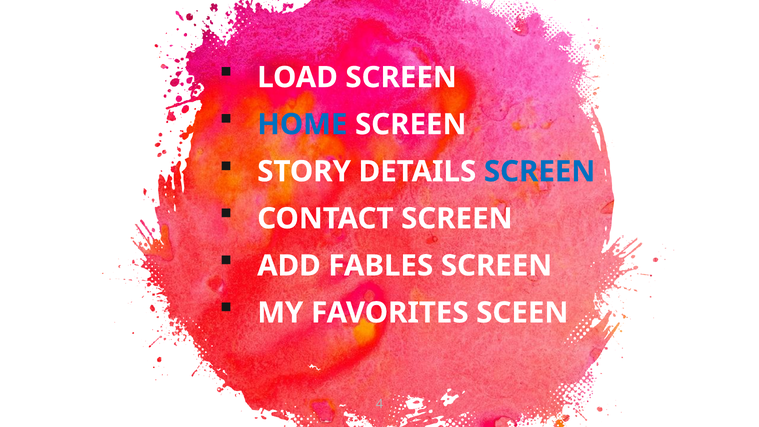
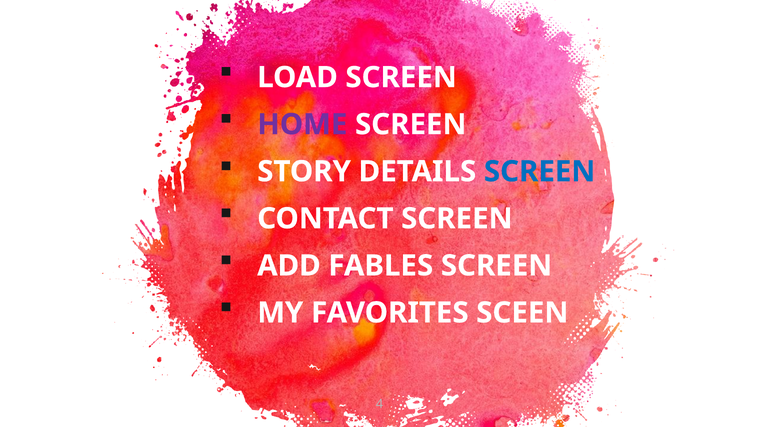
HOME colour: blue -> purple (302, 124)
